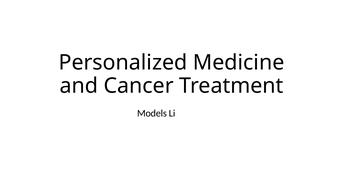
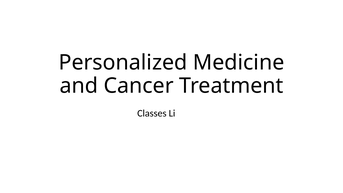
Models: Models -> Classes (152, 113)
